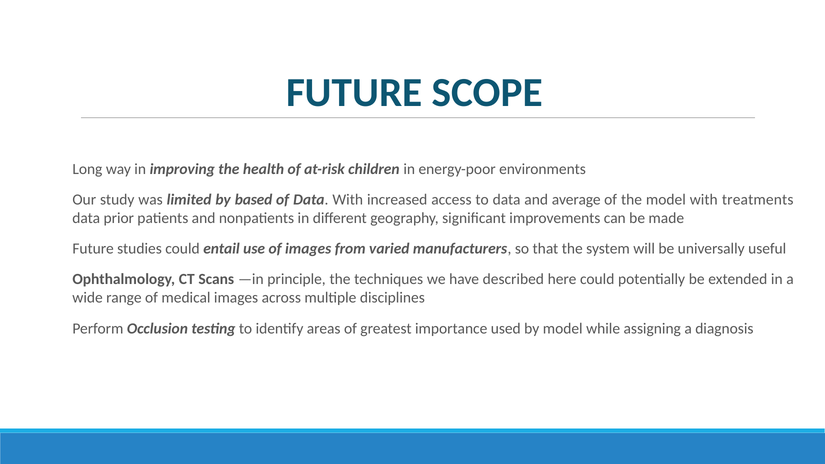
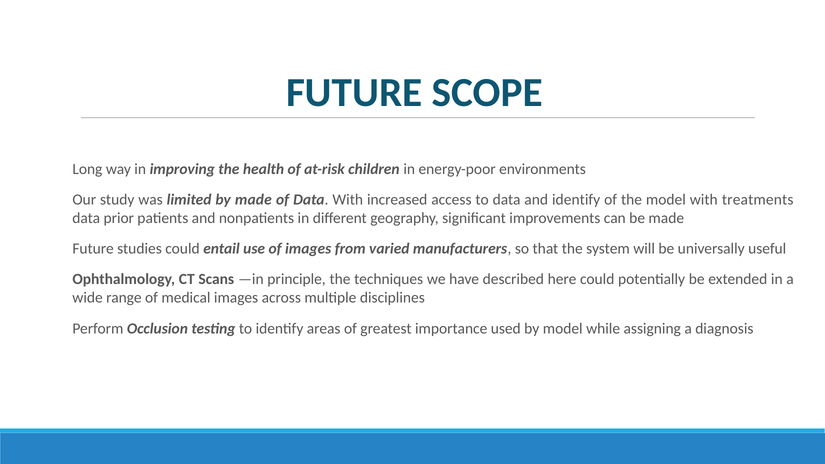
by based: based -> made (253, 200)
and average: average -> identify (576, 200)
